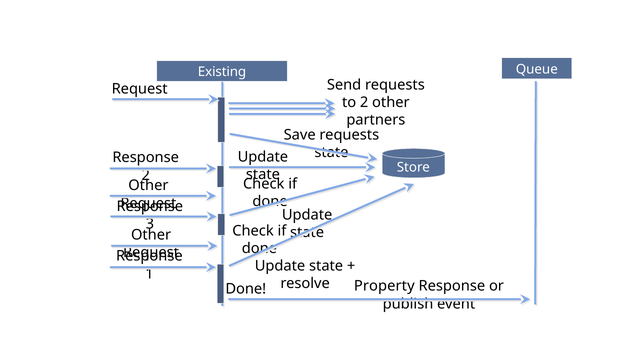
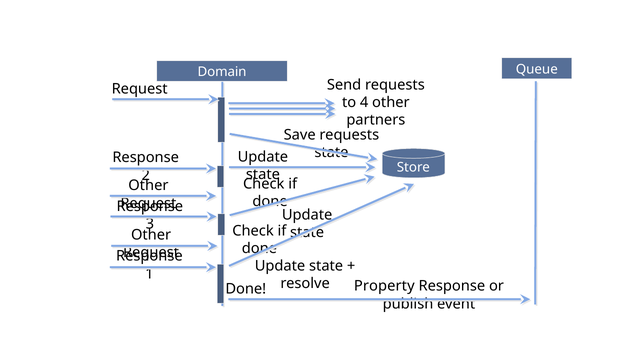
Existing: Existing -> Domain (222, 72)
to 2: 2 -> 4 (364, 102)
